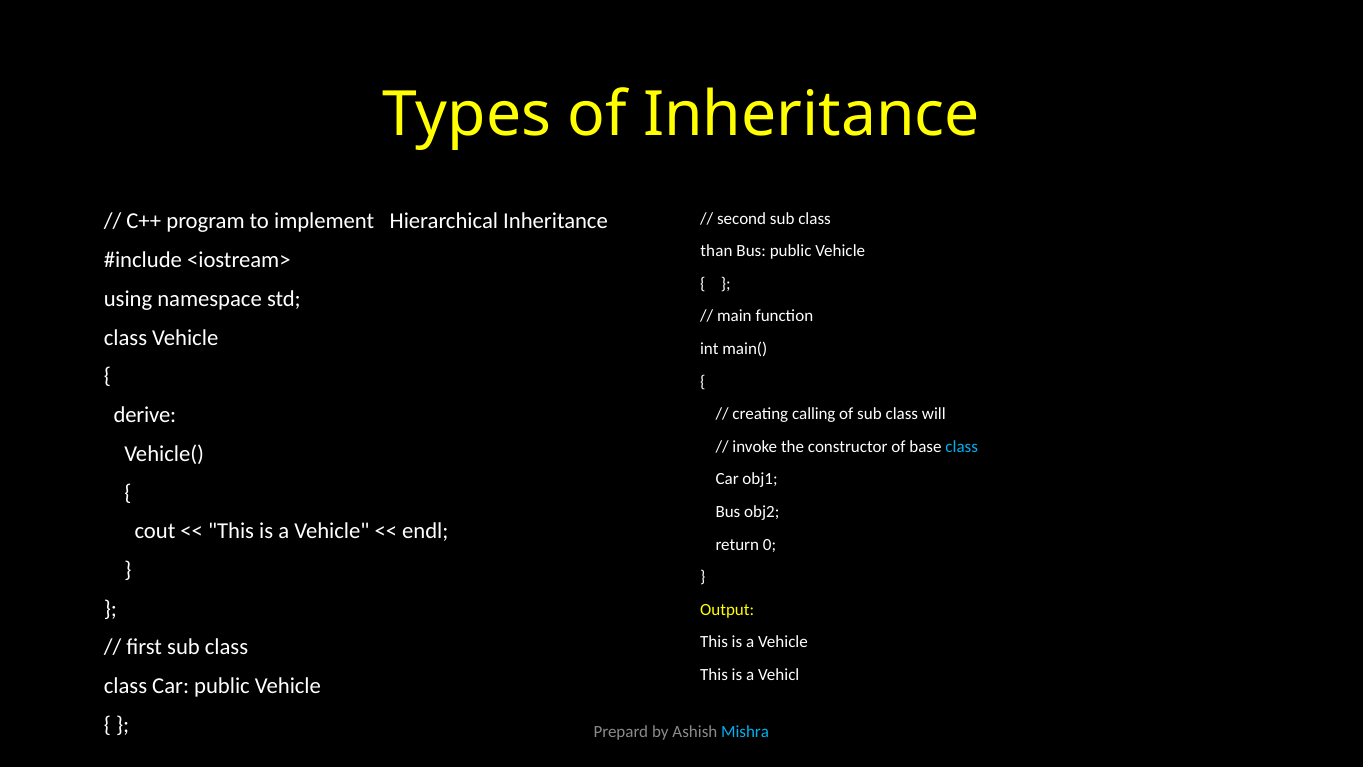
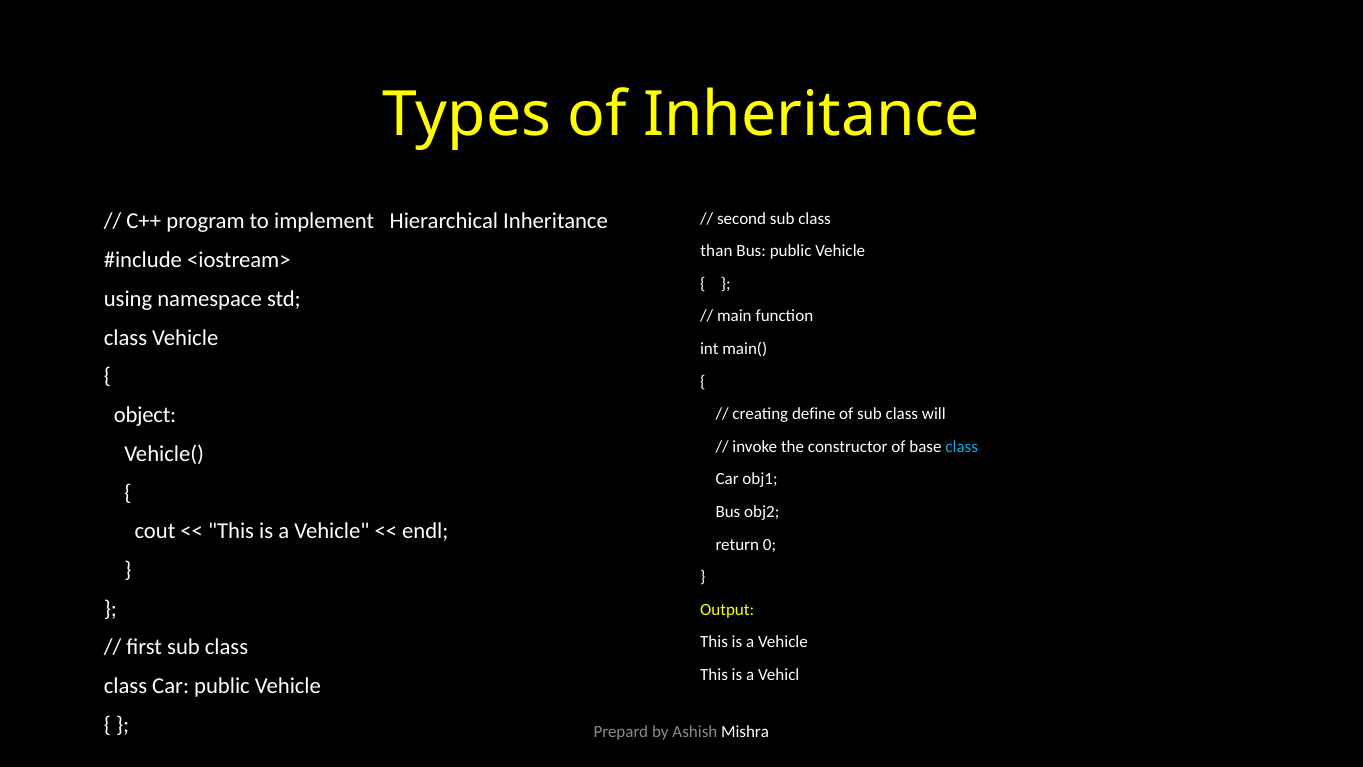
derive: derive -> object (145, 415)
calling: calling -> define (814, 414)
Mishra colour: light blue -> white (745, 732)
